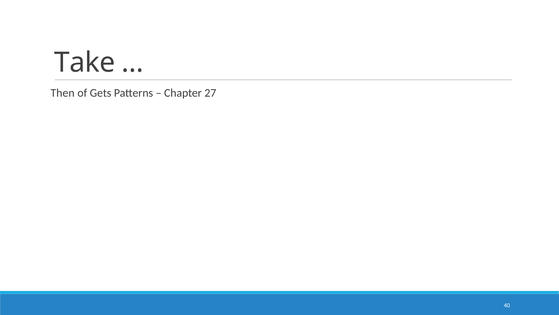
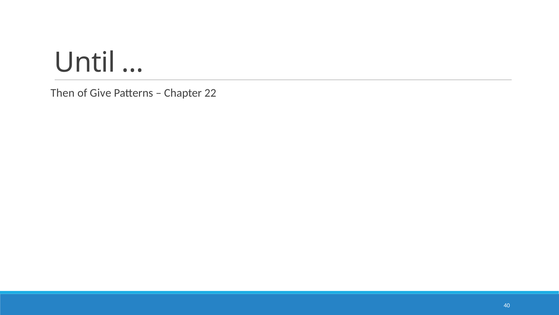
Take: Take -> Until (85, 63)
Gets: Gets -> Give (101, 93)
27: 27 -> 22 (210, 93)
